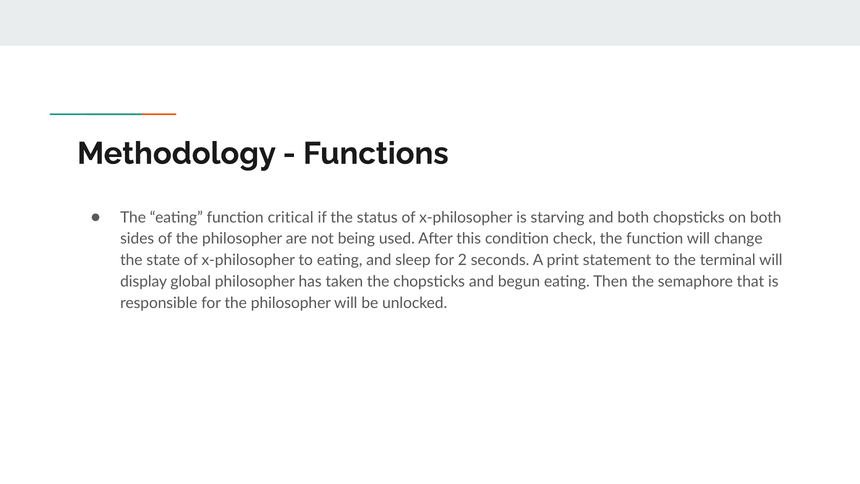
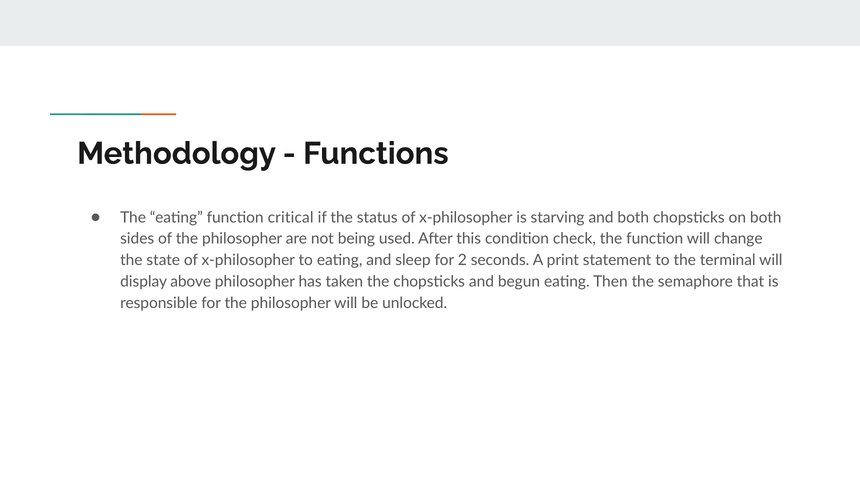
global: global -> above (191, 282)
